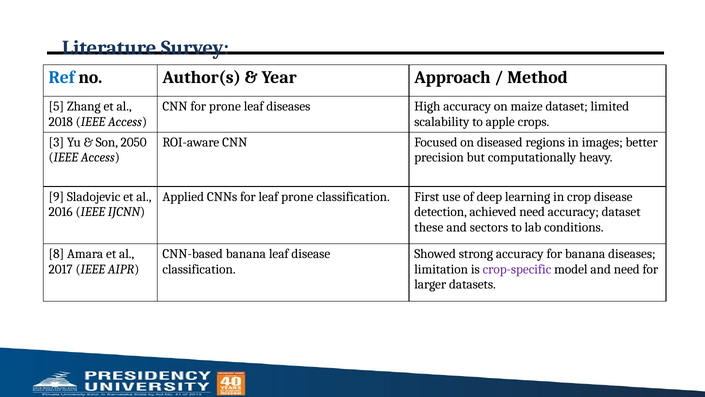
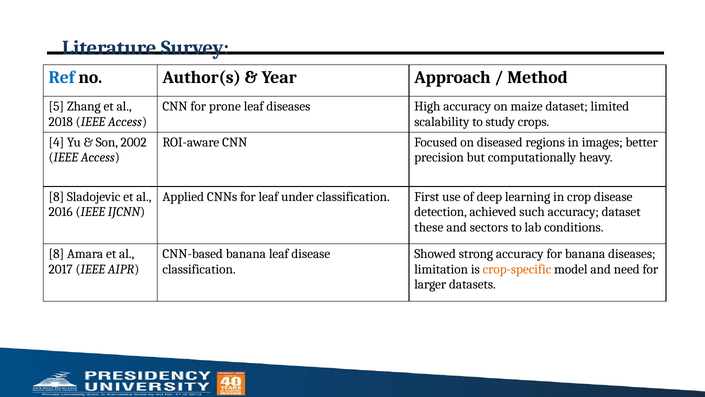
apple: apple -> study (500, 122)
3: 3 -> 4 (56, 142)
2050: 2050 -> 2002 (134, 142)
9: 9 -> 8 (56, 197)
leaf prone: prone -> under (297, 197)
achieved need: need -> such (532, 212)
crop-specific colour: purple -> orange (517, 269)
